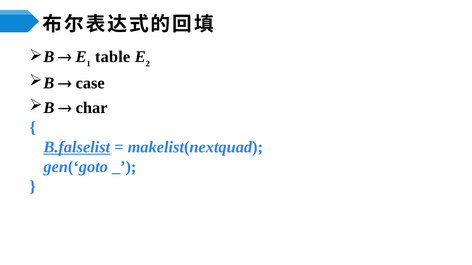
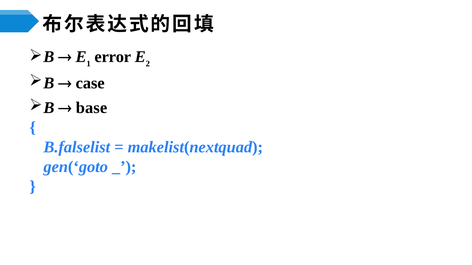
table: table -> error (113, 57)
char: char -> base (91, 108)
B.falselist underline: present -> none (77, 147)
